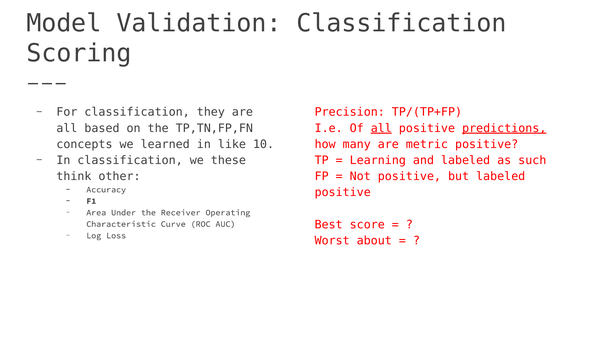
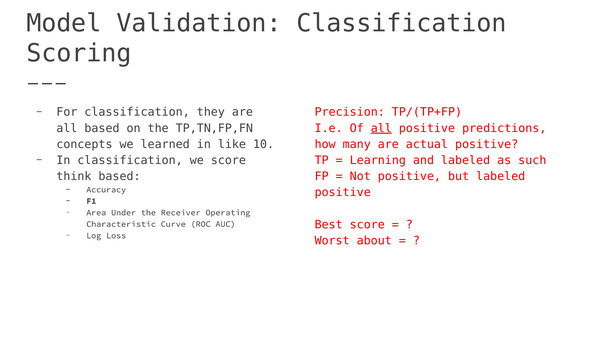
predictions underline: present -> none (504, 128)
metric: metric -> actual (427, 144)
we these: these -> score (228, 160)
think other: other -> based (120, 176)
